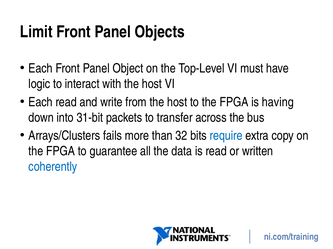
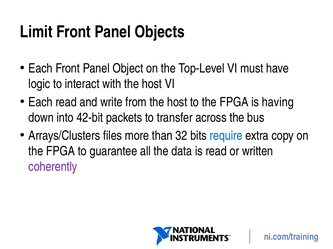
31-bit: 31-bit -> 42-bit (90, 118)
fails: fails -> files (113, 136)
coherently colour: blue -> purple (53, 167)
